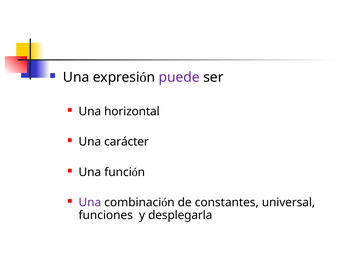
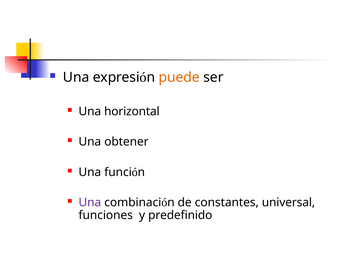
puede colour: purple -> orange (179, 77)
carácter: carácter -> obtener (126, 142)
desplegarla: desplegarla -> predefinido (180, 215)
